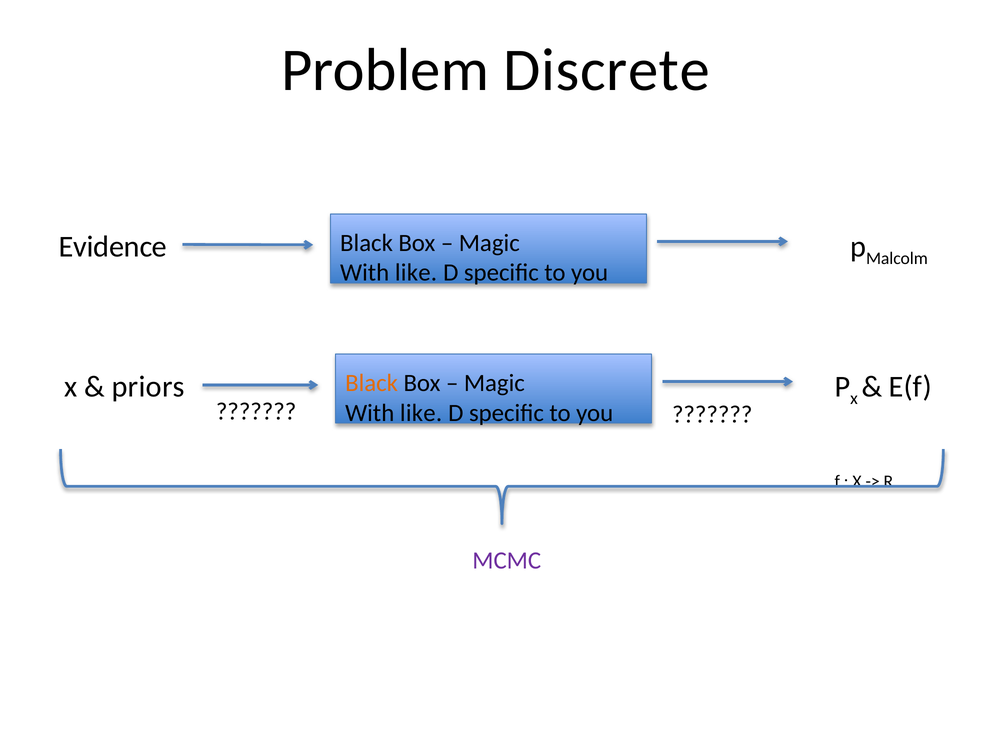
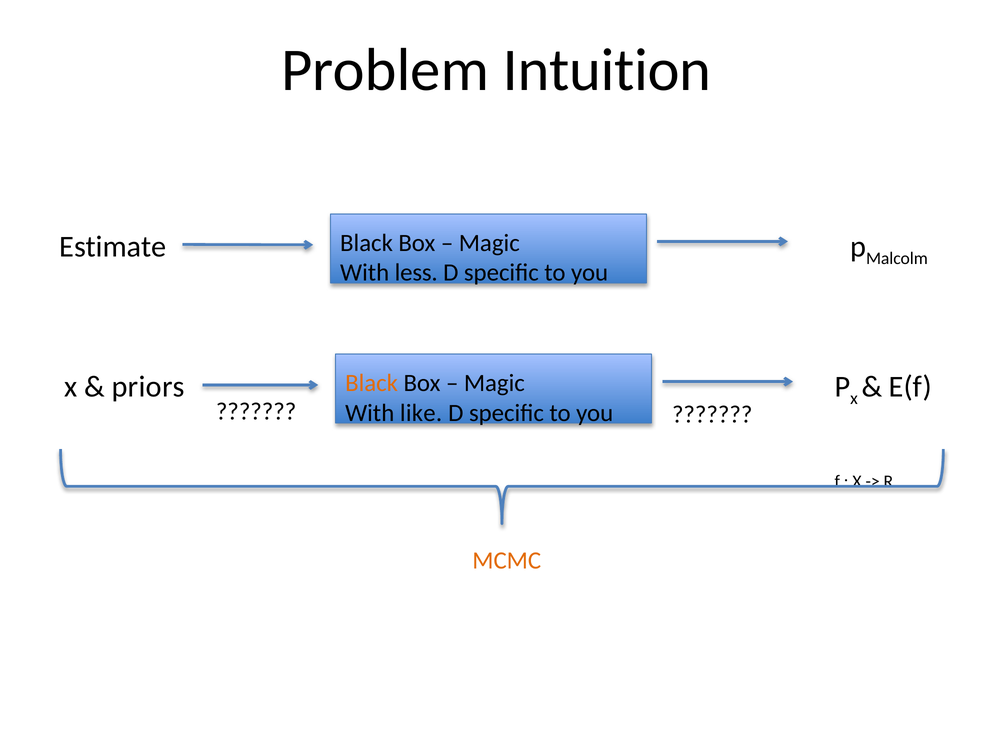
Discrete: Discrete -> Intuition (607, 70)
Evidence: Evidence -> Estimate (113, 247)
like: like -> less (416, 273)
MCMC colour: purple -> orange (507, 560)
